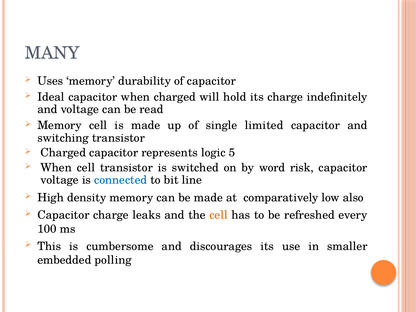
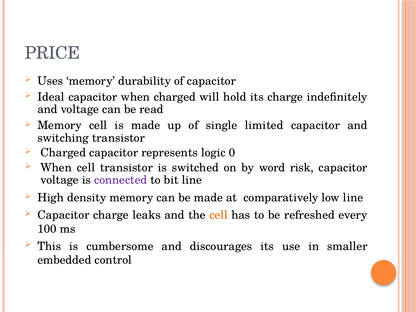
MANY: MANY -> PRICE (52, 53)
5: 5 -> 0 (232, 153)
connected colour: blue -> purple (121, 180)
low also: also -> line (353, 198)
polling: polling -> control (113, 260)
